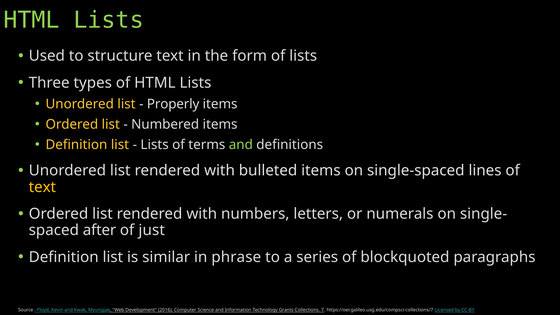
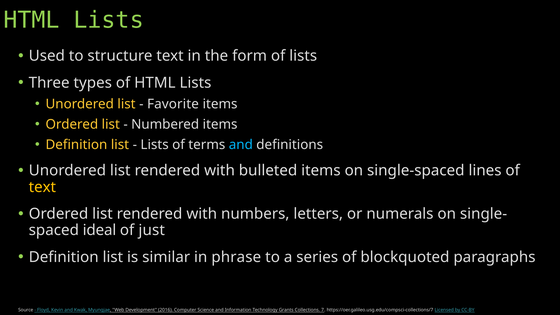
Properly: Properly -> Favorite (173, 104)
and colour: light green -> light blue (241, 145)
after: after -> ideal (100, 230)
